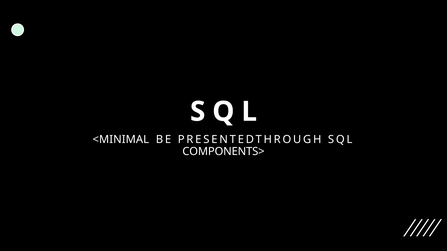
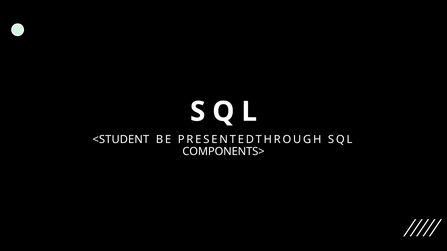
<MINIMAL: <MINIMAL -> <STUDENT (121, 140)
